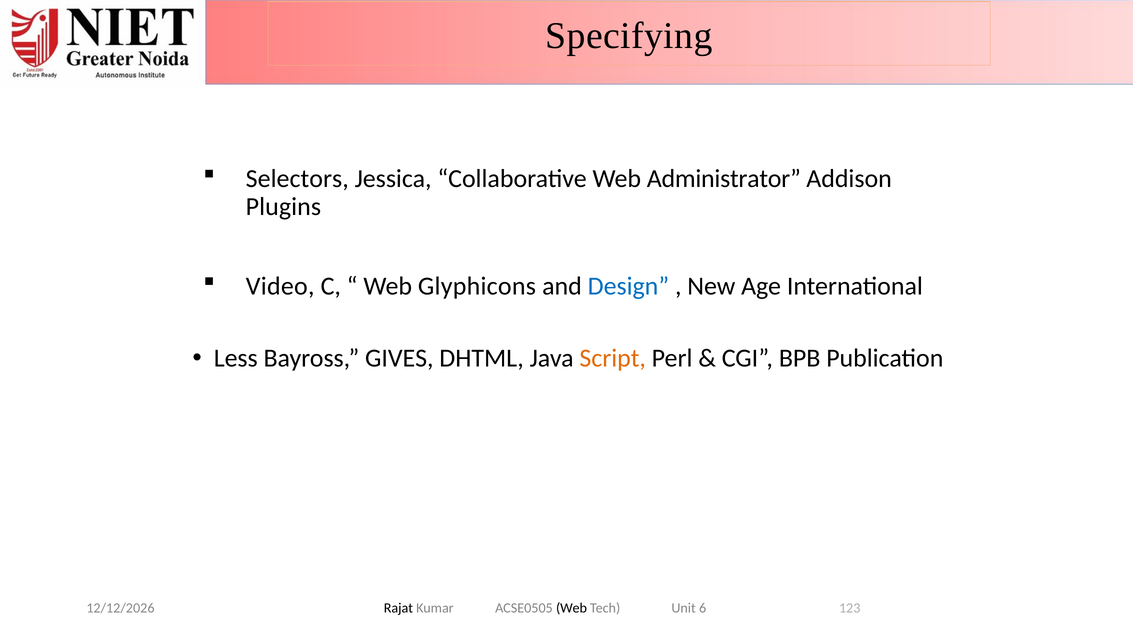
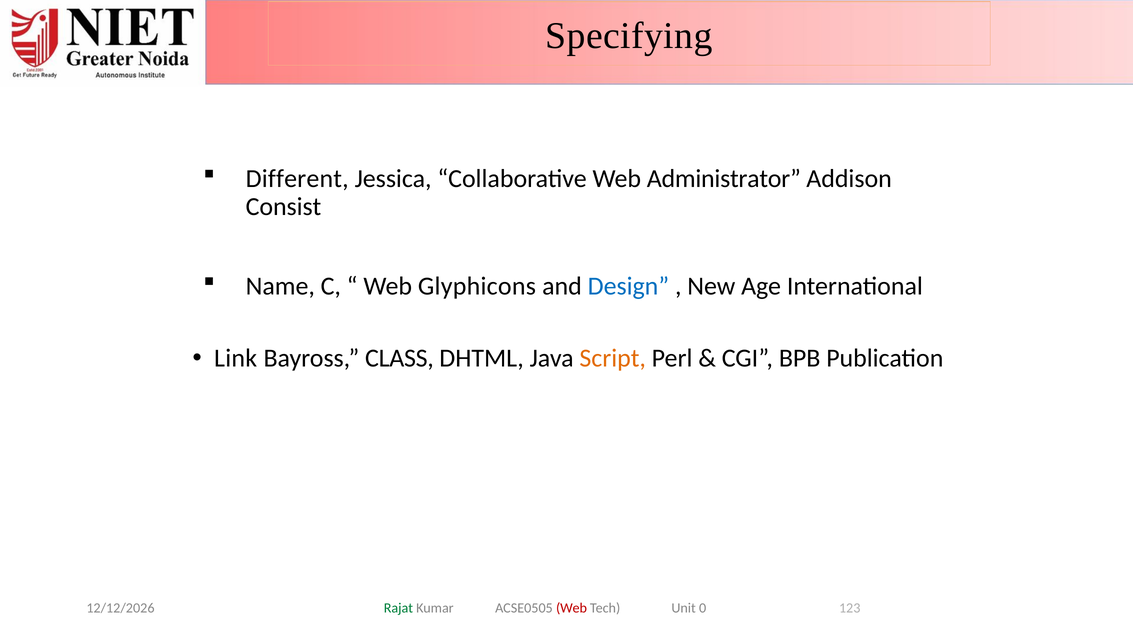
Selectors: Selectors -> Different (297, 179)
Plugins: Plugins -> Consist (283, 207)
Video: Video -> Name (280, 286)
Less: Less -> Link (236, 358)
GIVES: GIVES -> CLASS (399, 358)
Rajat colour: black -> green (398, 609)
Web colour: black -> red (571, 609)
6: 6 -> 0 (703, 609)
